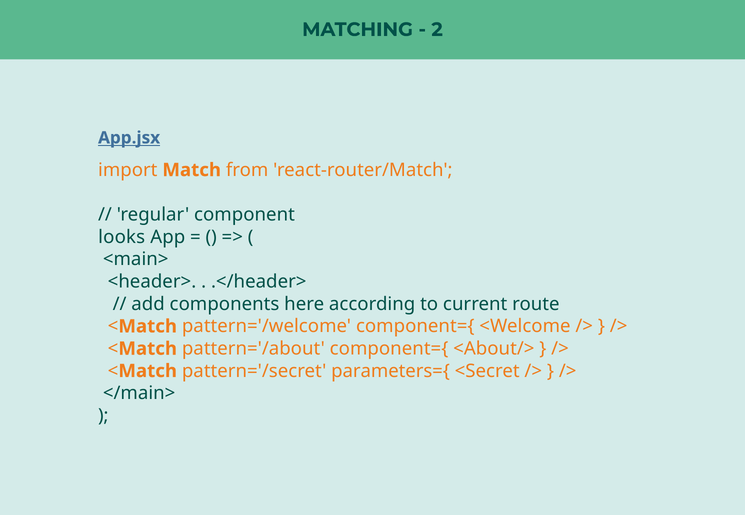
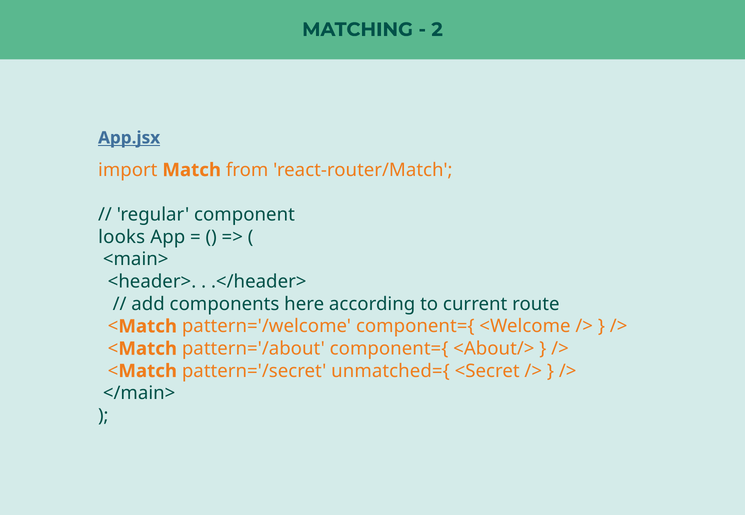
parameters={: parameters={ -> unmatched={ (390, 372)
